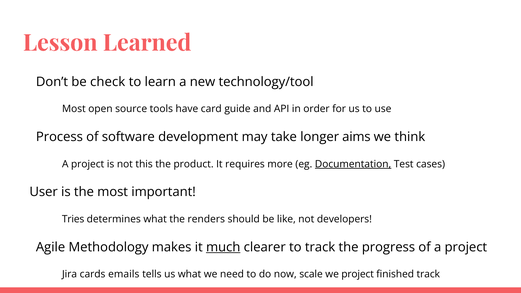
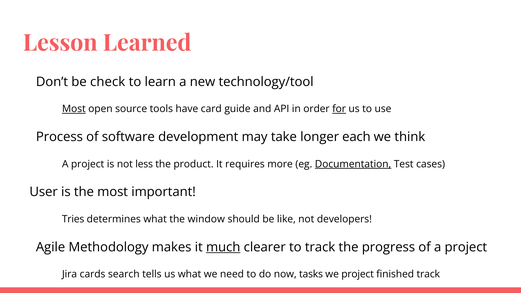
Most underline: none -> present (74, 109)
for underline: none -> present (339, 109)
aims: aims -> each (356, 137)
this: this -> less (144, 164)
renders: renders -> window (206, 219)
emails: emails -> search (124, 274)
scale: scale -> tasks (311, 274)
